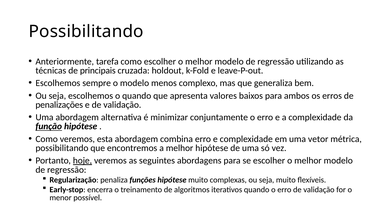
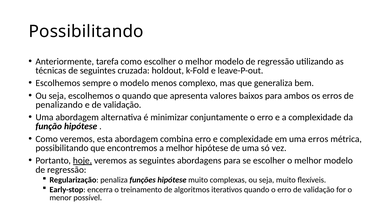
de principais: principais -> seguintes (98, 71)
penalizações: penalizações -> penalizando (59, 105)
função underline: present -> none (49, 127)
uma vetor: vetor -> erros (318, 139)
